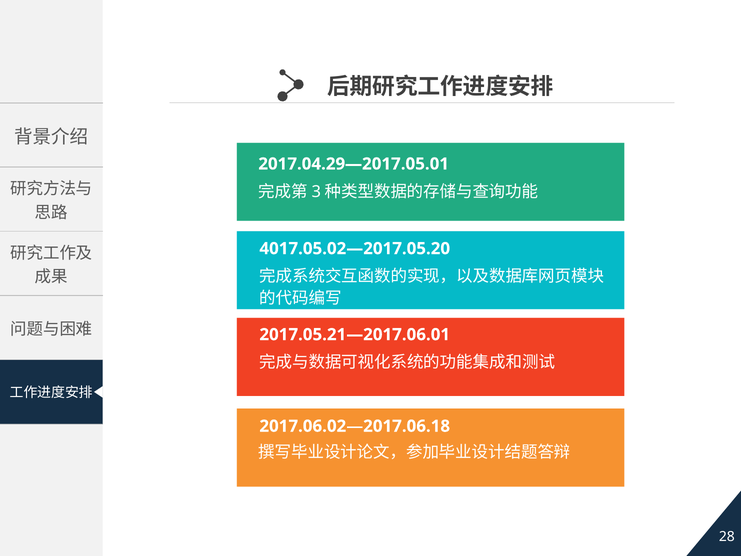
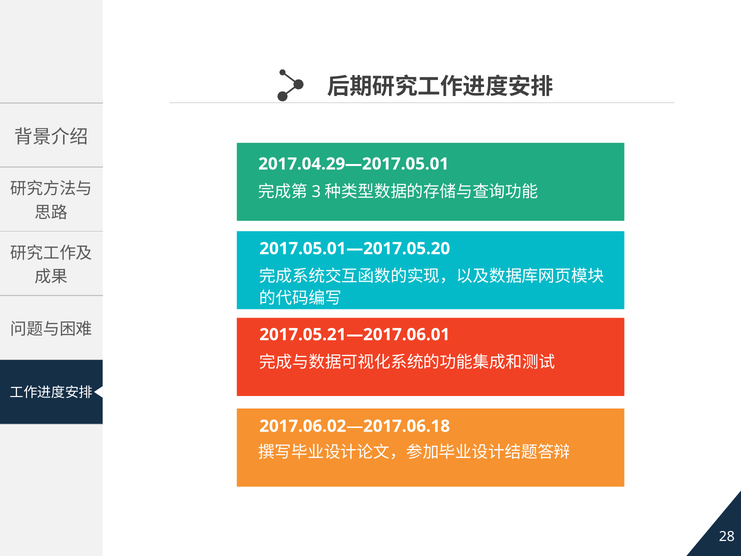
4017.05.02—2017.05.20: 4017.05.02—2017.05.20 -> 2017.05.01—2017.05.20 (355, 248)
